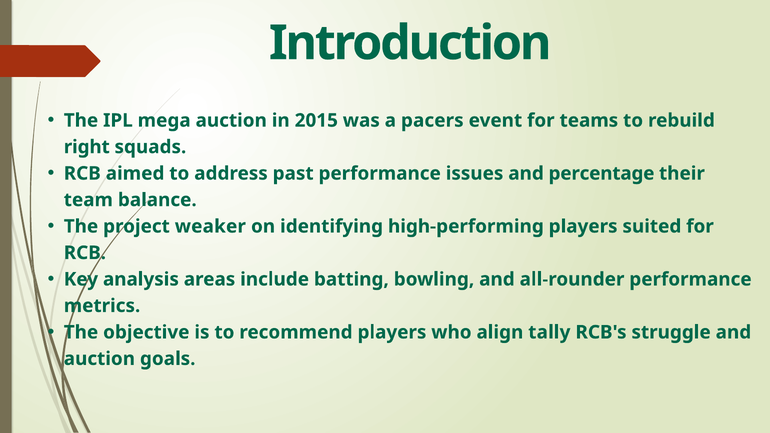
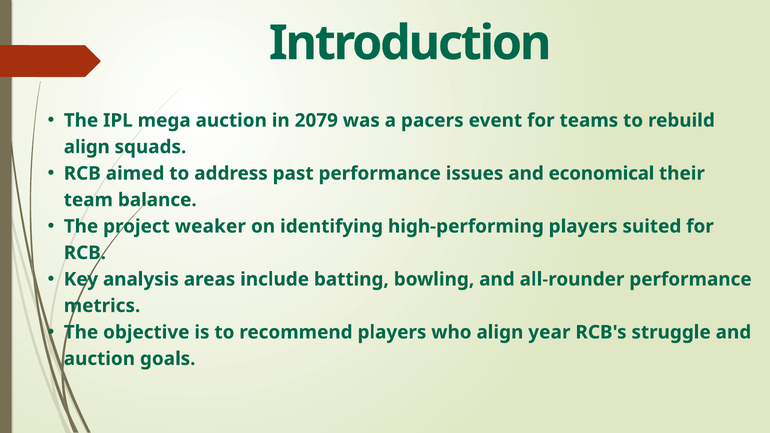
2015: 2015 -> 2079 (316, 121)
right: right -> align (87, 147)
percentage: percentage -> economical (602, 173)
tally: tally -> year (549, 332)
